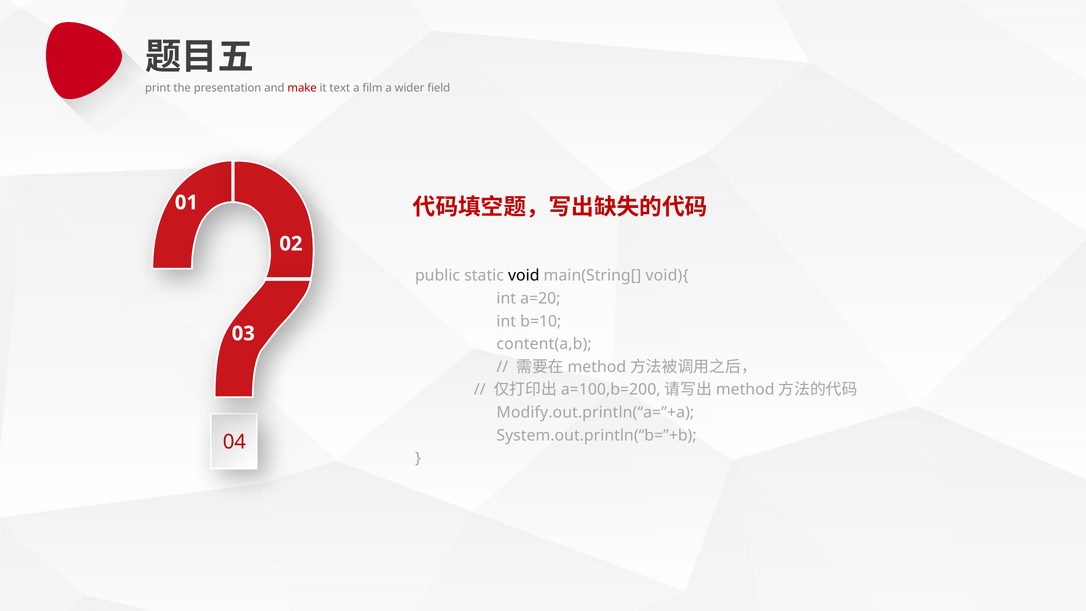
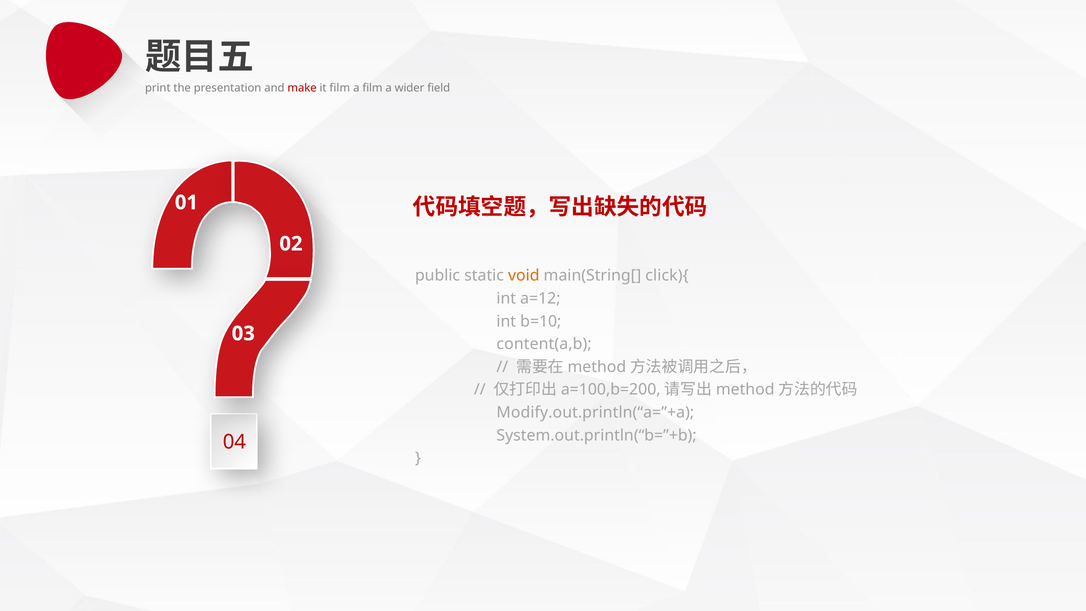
it text: text -> film (340, 88)
void colour: black -> orange (524, 276)
void){: void){ -> click){ (667, 276)
a=20: a=20 -> a=12 (540, 298)
